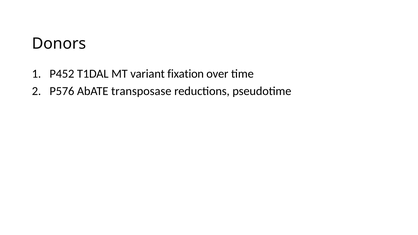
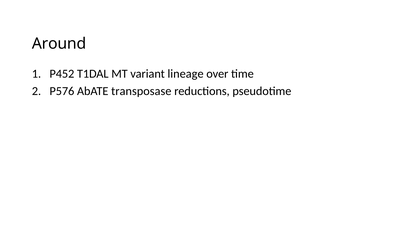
Donors: Donors -> Around (59, 44)
fixation: fixation -> lineage (186, 74)
